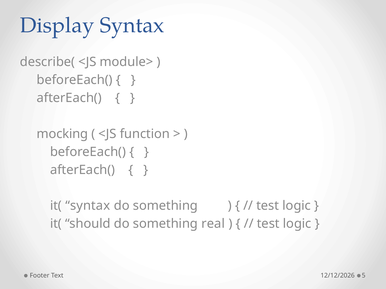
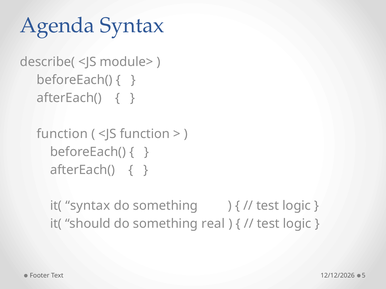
Display: Display -> Agenda (57, 25)
mocking: mocking -> function (62, 134)
